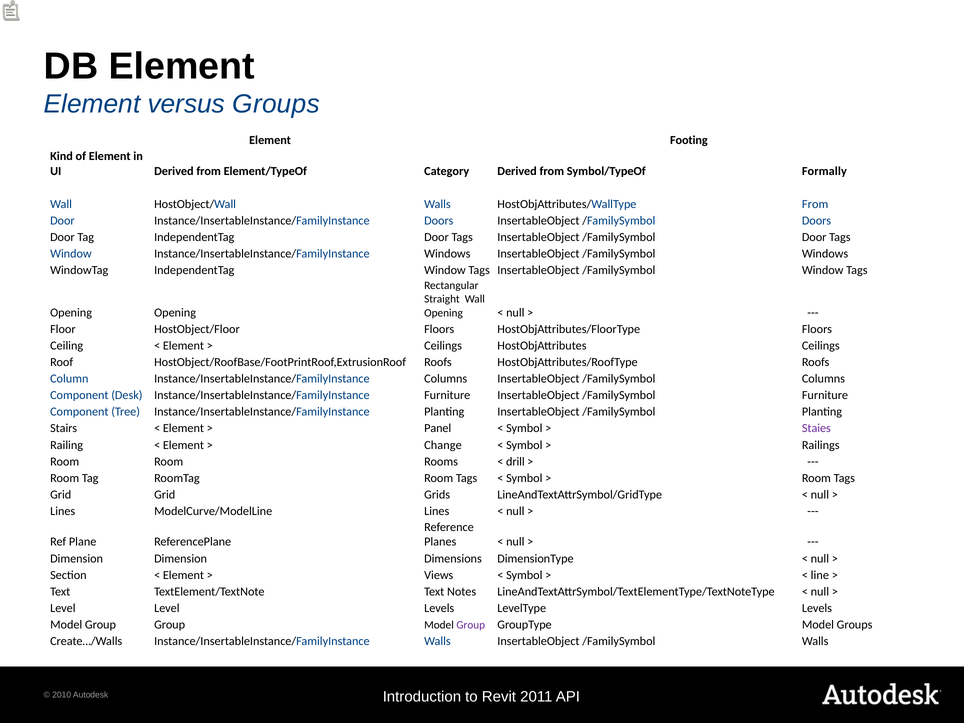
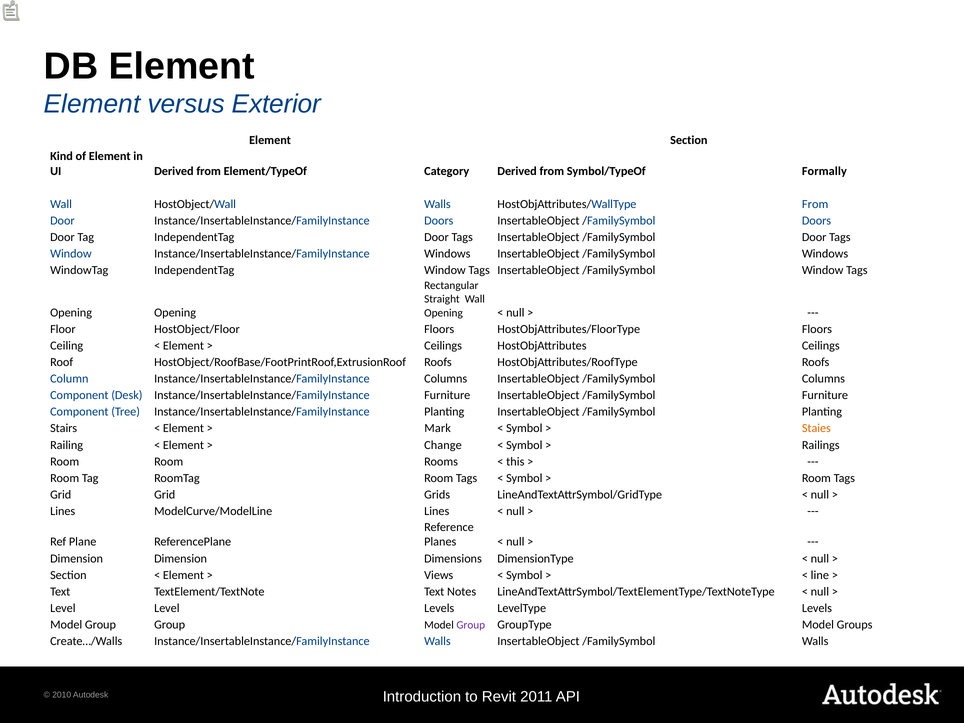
versus Groups: Groups -> Exterior (276, 104)
Element Footing: Footing -> Section (689, 140)
Panel: Panel -> Mark (438, 428)
Staies colour: purple -> orange (816, 428)
drill: drill -> this (515, 462)
